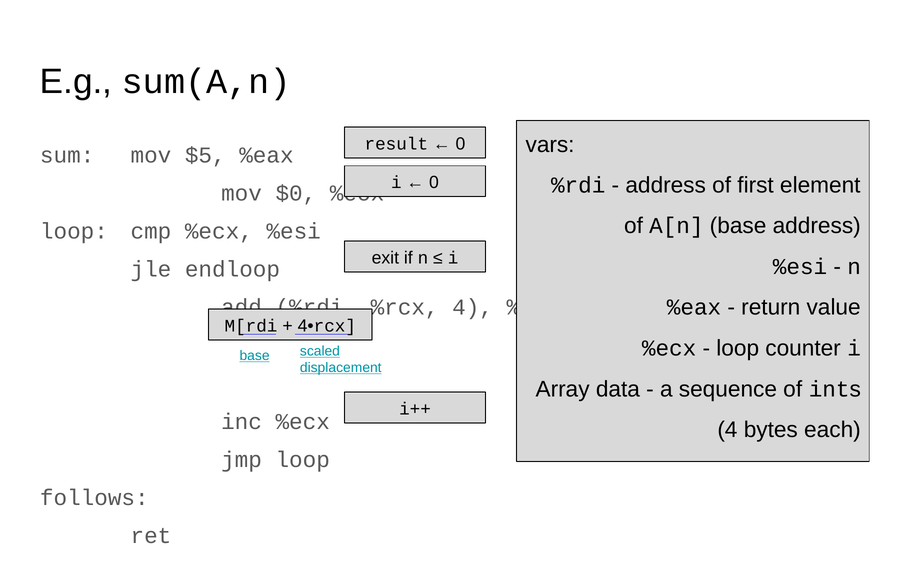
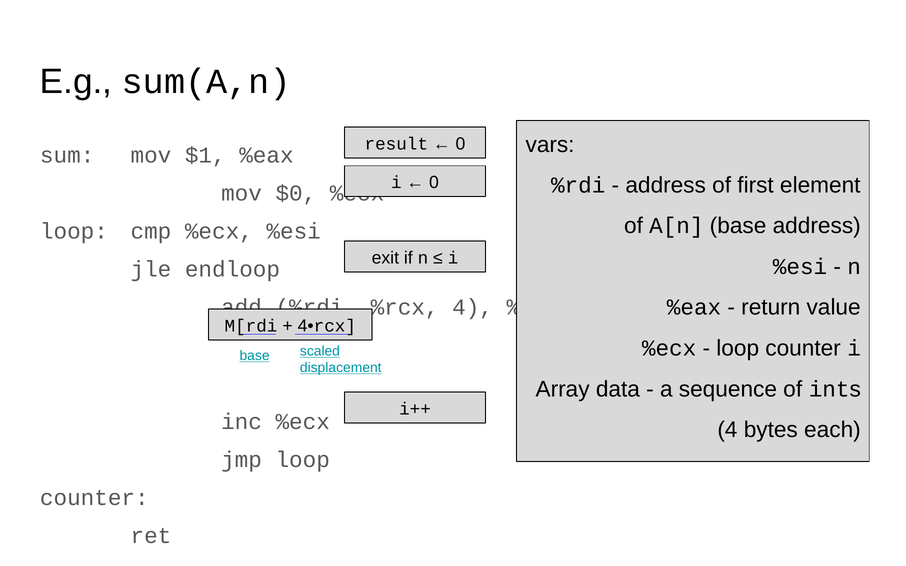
$5: $5 -> $1 (205, 156)
follows: follows -> counter (94, 498)
